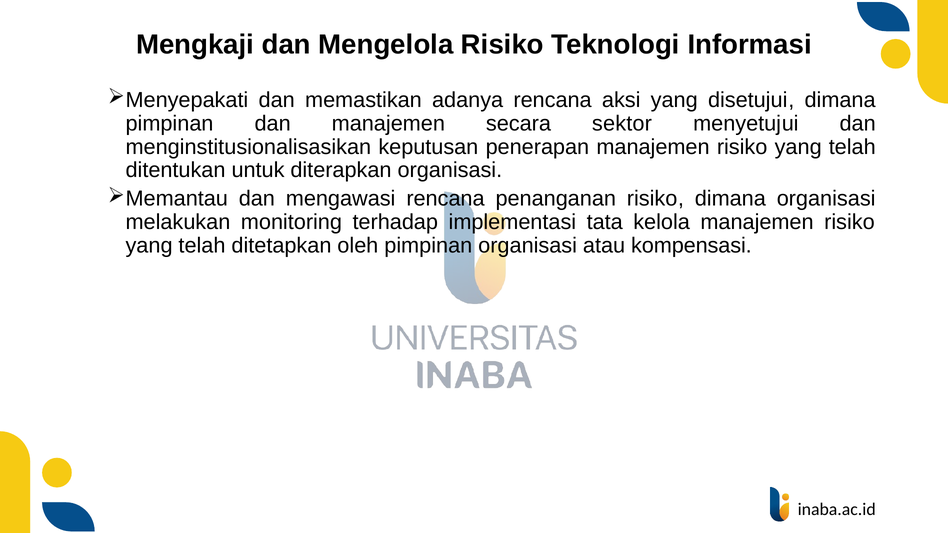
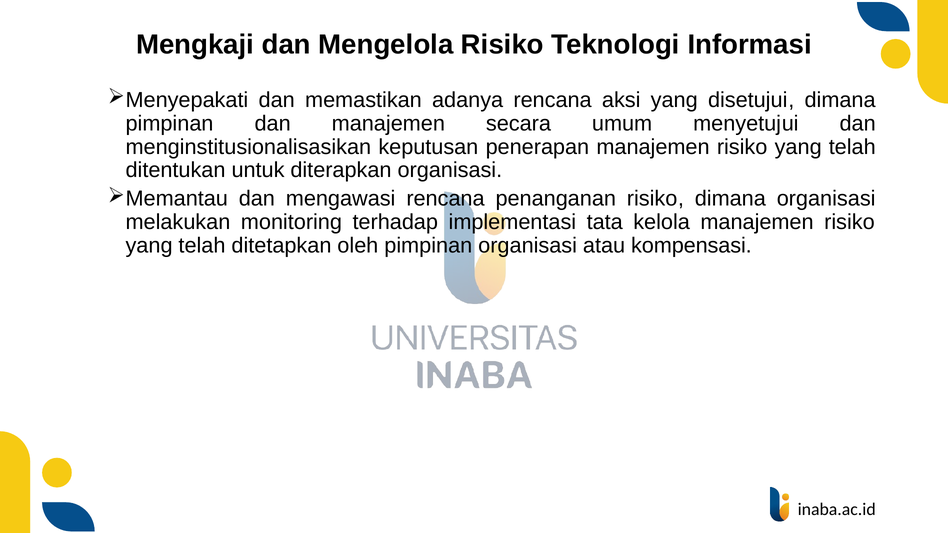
sektor: sektor -> umum (622, 123)
